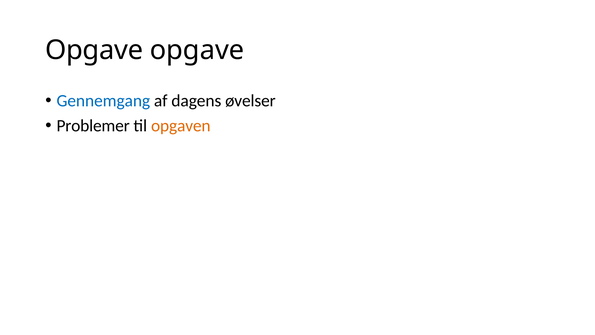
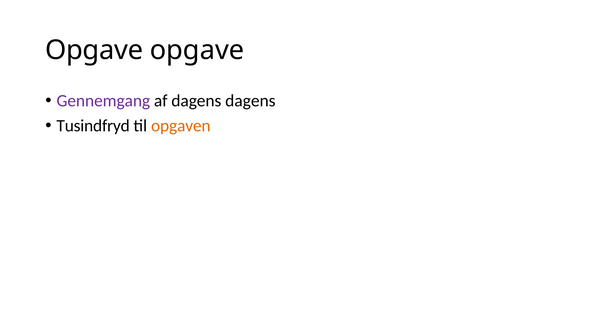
Gennemgang colour: blue -> purple (103, 101)
dagens øvelser: øvelser -> dagens (250, 101)
Problemer: Problemer -> Tusindfryd (93, 126)
